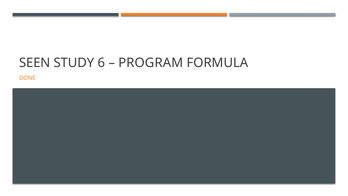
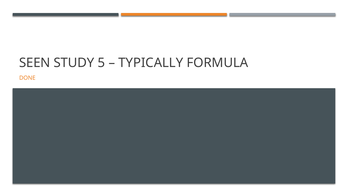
6: 6 -> 5 (101, 63)
PROGRAM: PROGRAM -> TYPICALLY (151, 63)
